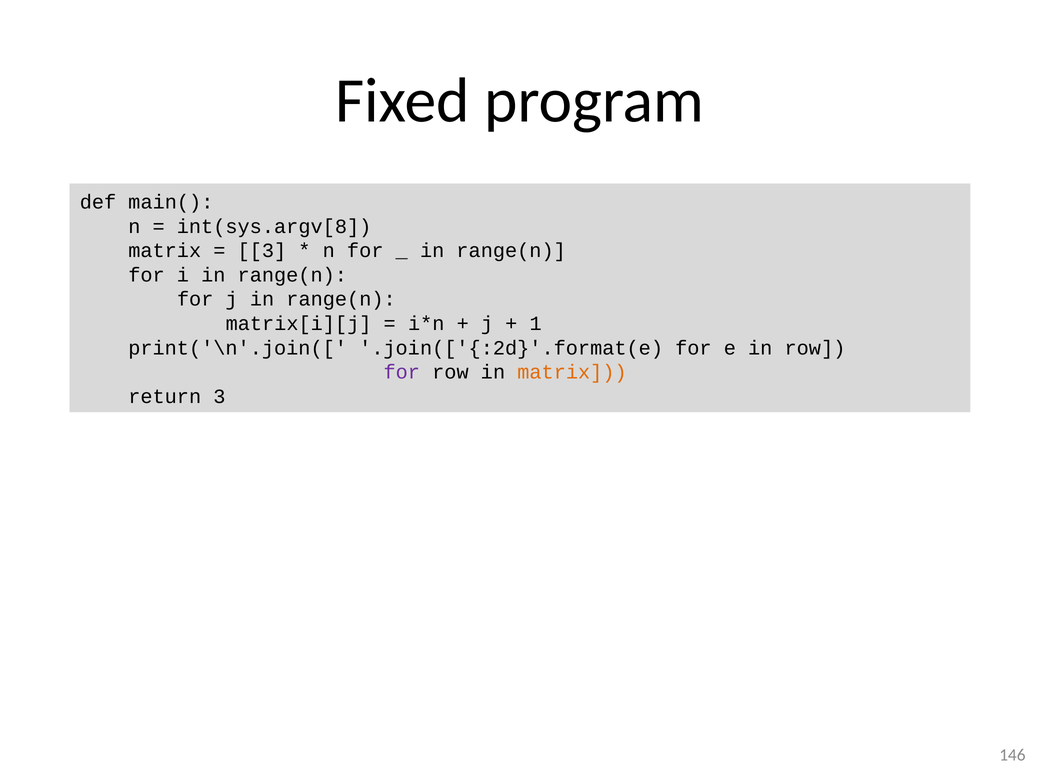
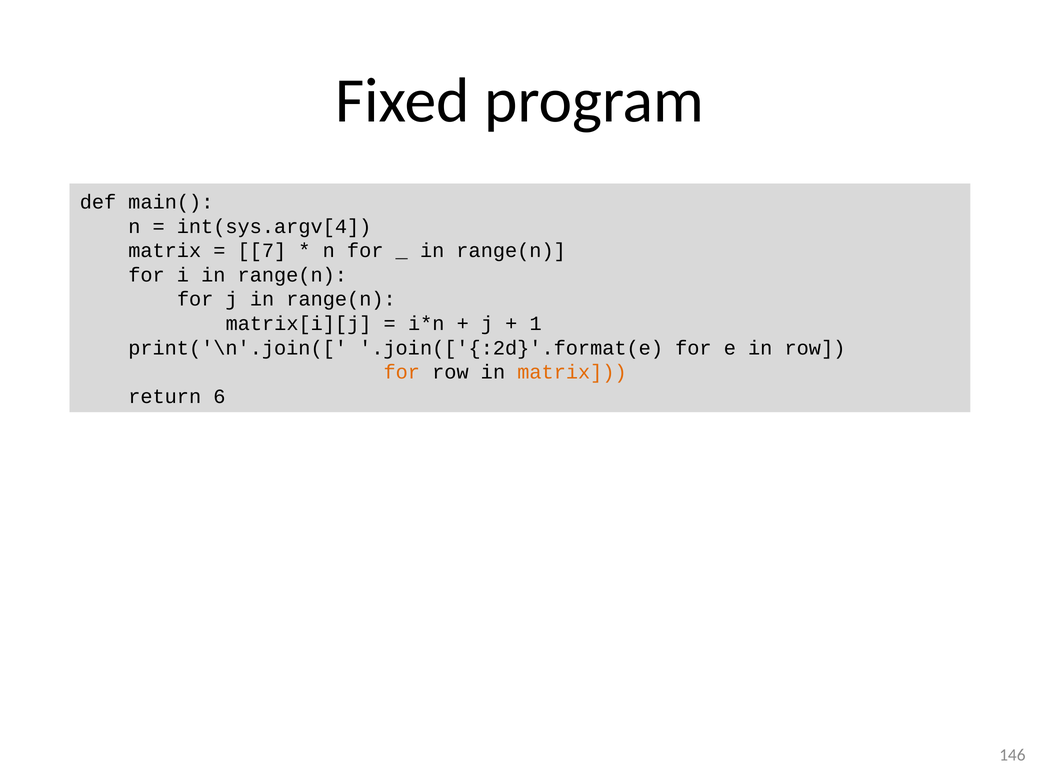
int(sys.argv[8: int(sys.argv[8 -> int(sys.argv[4 (274, 226)
3: 3 -> 7 (262, 251)
for colour: purple -> orange (402, 372)
return 3: 3 -> 6 (219, 396)
